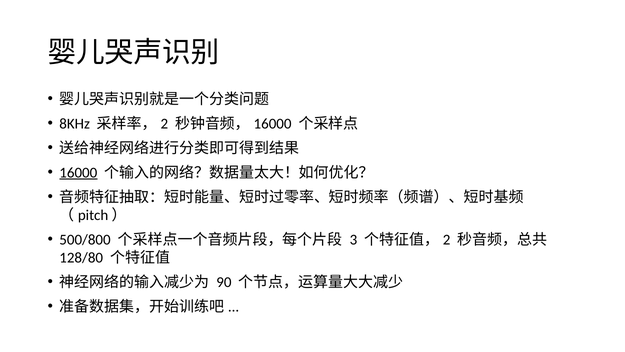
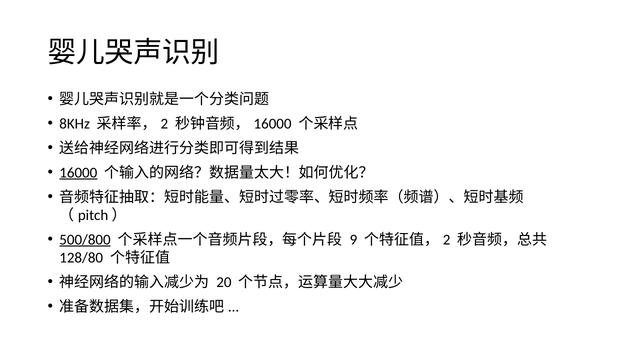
500/800 underline: none -> present (85, 239)
3: 3 -> 9 (353, 239)
90: 90 -> 20 (224, 282)
